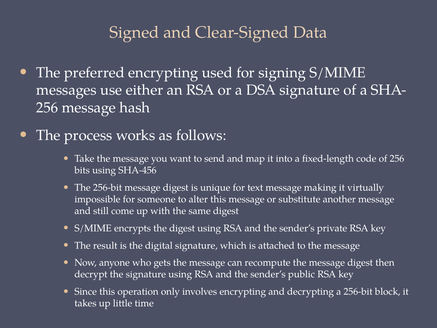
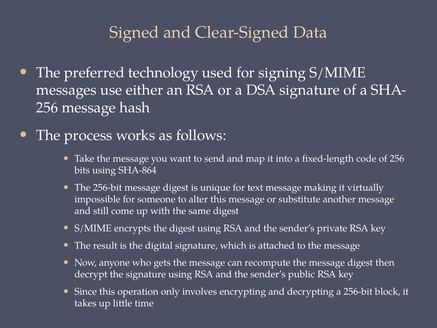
preferred encrypting: encrypting -> technology (163, 73)
SHA-456: SHA-456 -> SHA-864 (137, 170)
